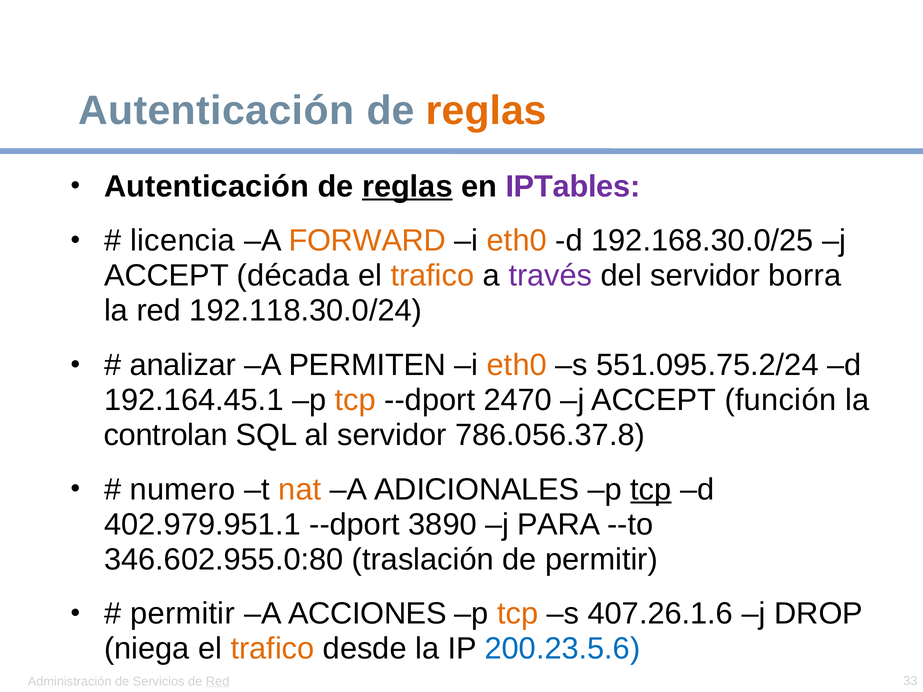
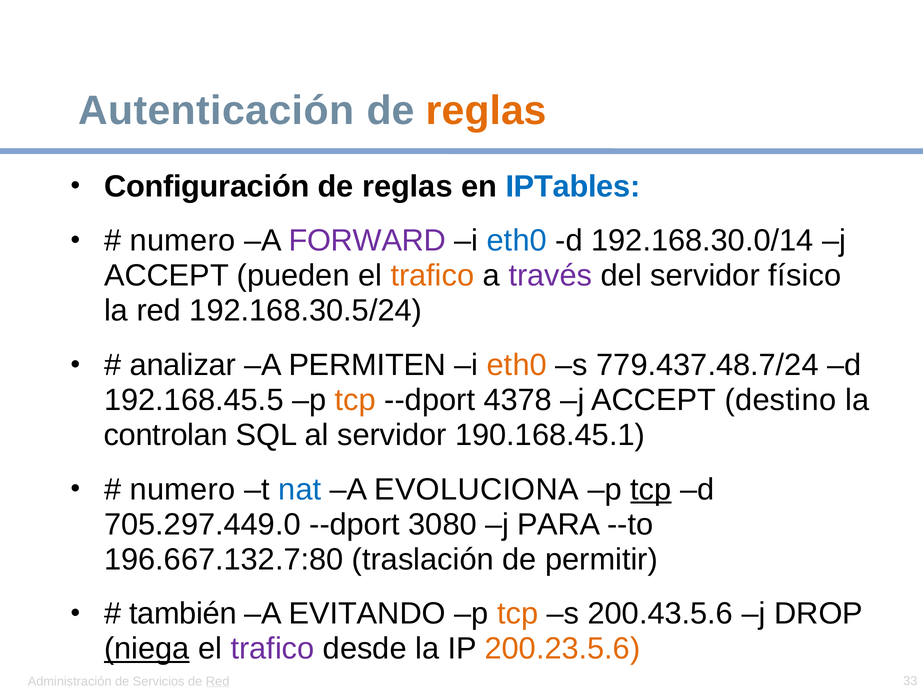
Autenticación: Autenticación -> Configuración (207, 186)
reglas underline: present -> none (407, 186)
IPTables colour: purple -> blue (573, 186)
licencia: licencia -> numero (183, 241)
FORWARD colour: orange -> purple (367, 241)
eth0 colour: orange -> blue (517, 241)
192.168.30.0/25: 192.168.30.0/25 -> 192.168.30.0/14 (702, 241)
década: década -> pueden (293, 276)
borra: borra -> físico (805, 276)
192.118.30.0/24: 192.118.30.0/24 -> 192.168.30.5/24 (306, 311)
551.095.75.2/24: 551.095.75.2/24 -> 779.437.48.7/24 (708, 365)
192.164.45.1: 192.164.45.1 -> 192.168.45.5 (194, 400)
2470: 2470 -> 4378 (518, 400)
función: función -> destino (780, 400)
786.056.37.8: 786.056.37.8 -> 190.168.45.1 (550, 435)
nat colour: orange -> blue (300, 490)
ADICIONALES: ADICIONALES -> EVOLUCIONA (476, 490)
402.979.951.1: 402.979.951.1 -> 705.297.449.0 (202, 525)
3890: 3890 -> 3080 (443, 525)
346.602.955.0:80: 346.602.955.0:80 -> 196.667.132.7:80 (224, 560)
permitir: permitir -> también (183, 614)
ACCIONES: ACCIONES -> EVITANDO (367, 614)
407.26.1.6: 407.26.1.6 -> 200.43.5.6 (660, 614)
niega underline: none -> present (147, 649)
trafico colour: orange -> purple (272, 649)
200.23.5.6 colour: blue -> orange (563, 649)
